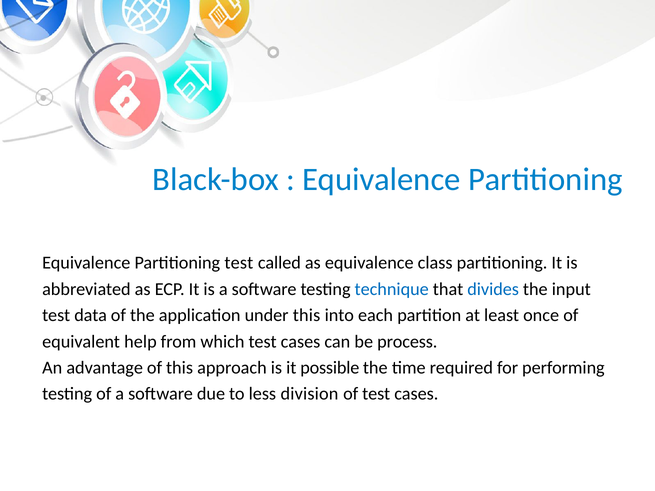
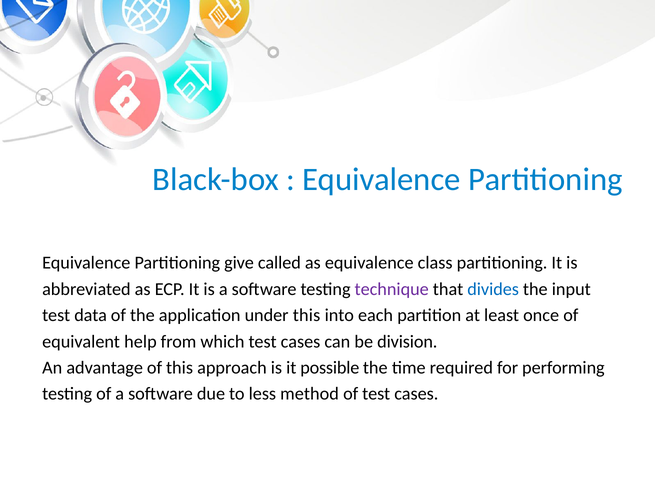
Partitioning test: test -> give (239, 263)
technique colour: blue -> purple (392, 289)
process: process -> division (407, 342)
division: division -> method (310, 394)
